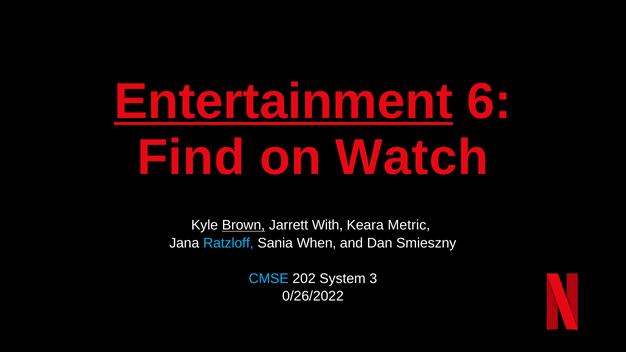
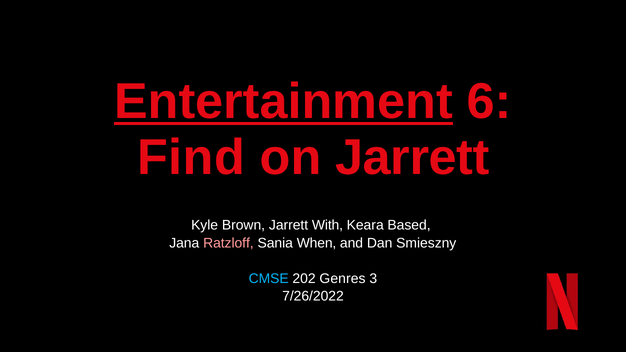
on Watch: Watch -> Jarrett (412, 158)
Brown underline: present -> none (243, 225)
Metric: Metric -> Based (409, 225)
Ratzloff colour: light blue -> pink (228, 243)
System: System -> Genres (343, 279)
0/26/2022: 0/26/2022 -> 7/26/2022 (313, 297)
